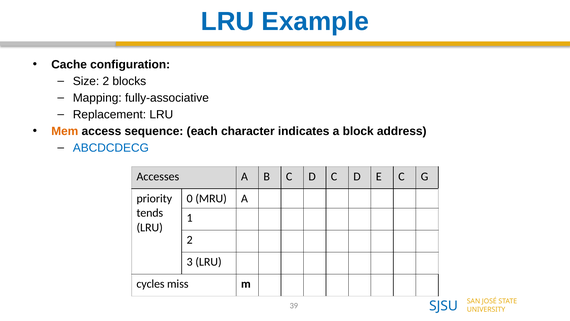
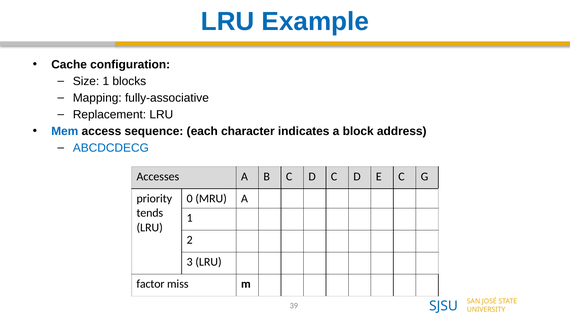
Size 2: 2 -> 1 (106, 81)
Mem colour: orange -> blue (65, 131)
cycles: cycles -> factor (150, 284)
